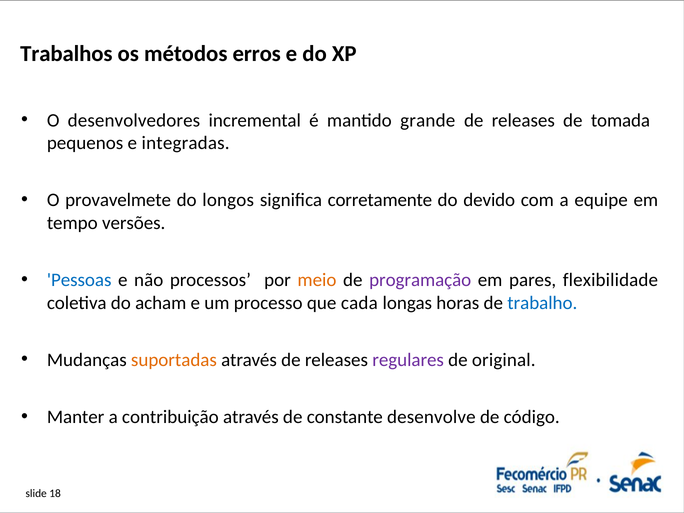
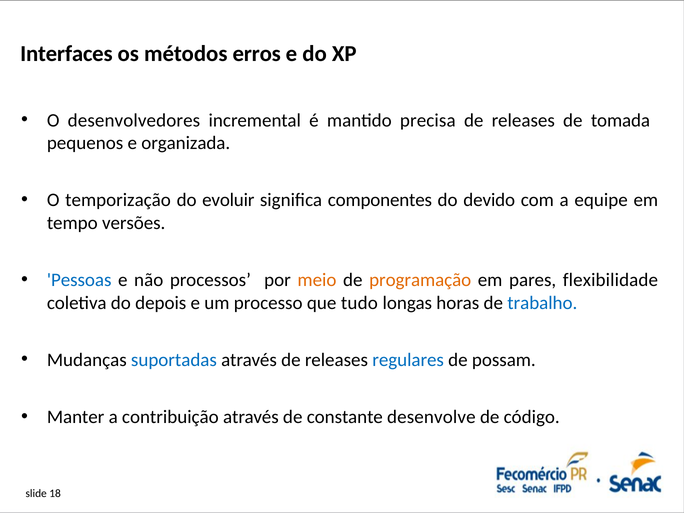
Trabalhos: Trabalhos -> Interfaces (66, 54)
grande: grande -> precisa (428, 120)
integradas: integradas -> organizada (186, 143)
provavelmete: provavelmete -> temporização (118, 200)
longos: longos -> evoluir (228, 200)
corretamente: corretamente -> componentes (380, 200)
programação colour: purple -> orange (420, 280)
acham: acham -> depois (161, 303)
cada: cada -> tudo (359, 303)
suportadas colour: orange -> blue (174, 360)
regulares colour: purple -> blue (408, 360)
original: original -> possam (504, 360)
